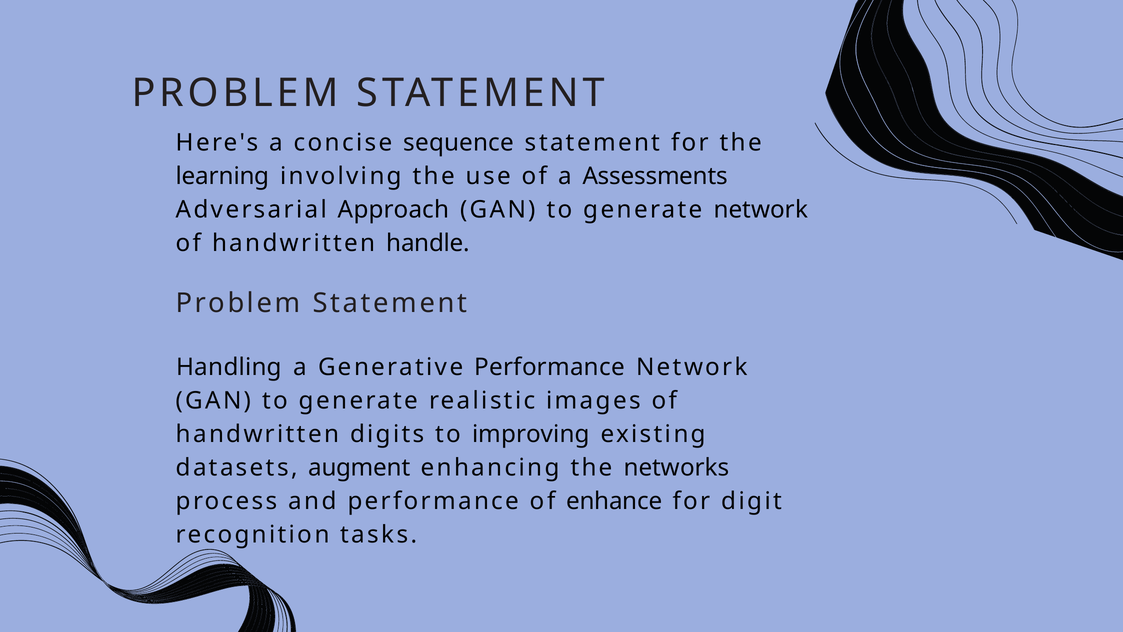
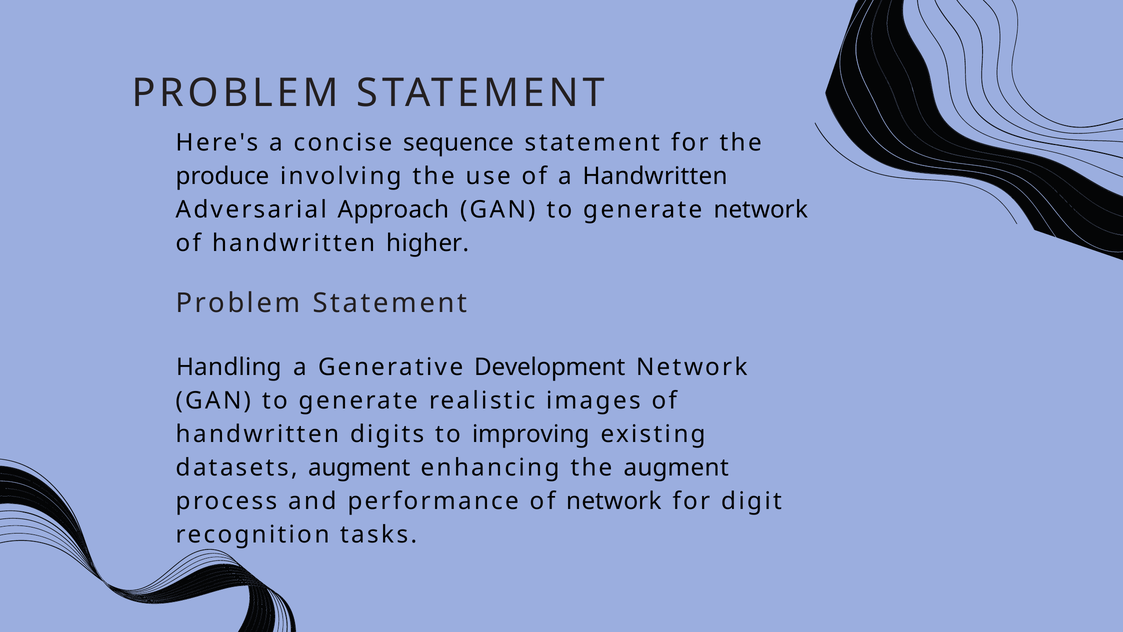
learning: learning -> produce (223, 176)
a Assessments: Assessments -> Handwritten (655, 176)
handle: handle -> higher (428, 243)
Generative Performance: Performance -> Development (550, 367)
the networks: networks -> augment (676, 468)
of enhance: enhance -> network (614, 501)
